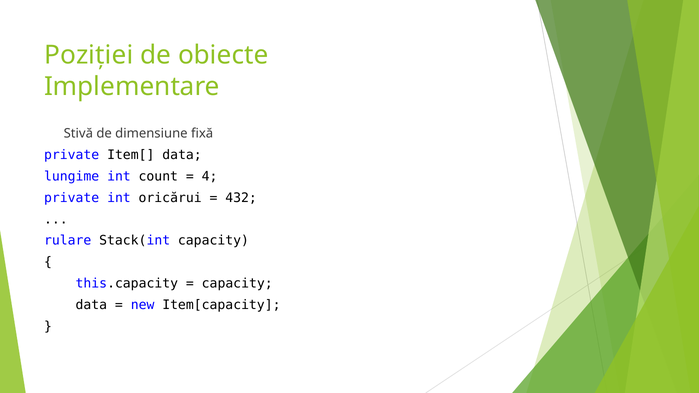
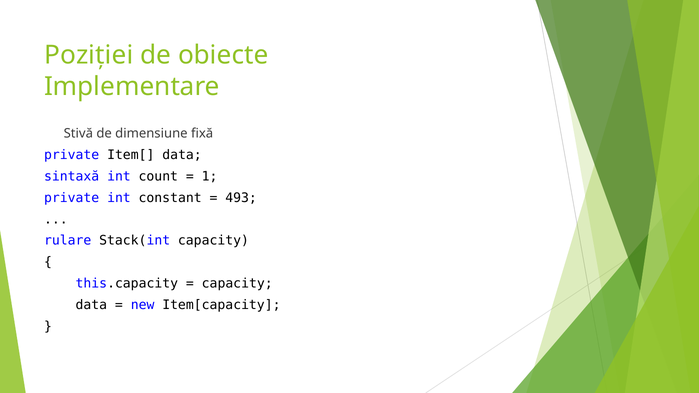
lungime: lungime -> sintaxă (72, 176)
4: 4 -> 1 (210, 176)
oricărui: oricărui -> constant (170, 198)
432: 432 -> 493 (241, 198)
